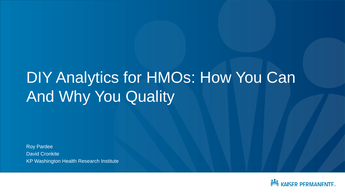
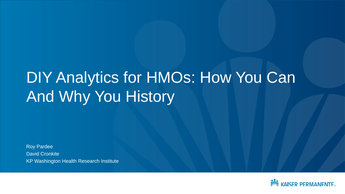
Quality: Quality -> History (150, 97)
